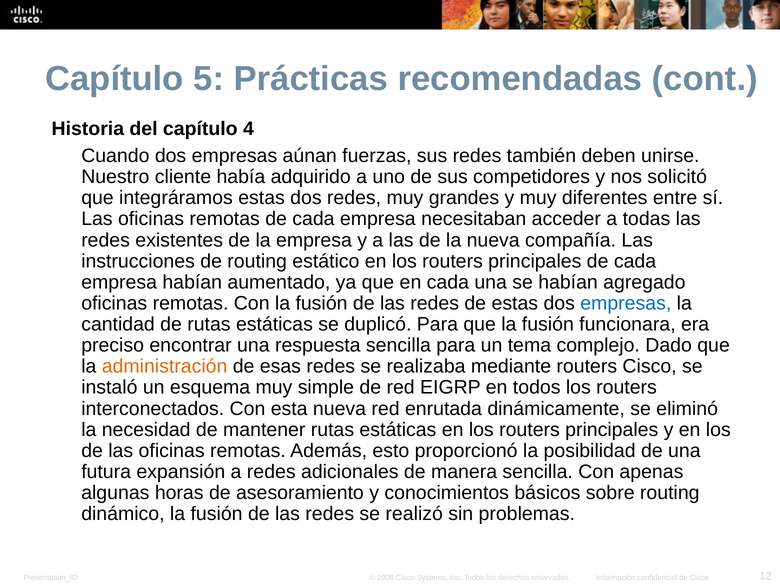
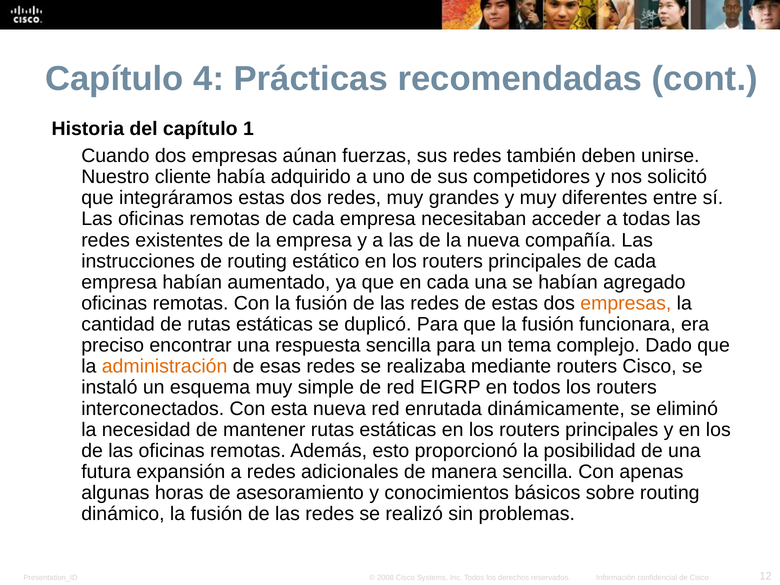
5: 5 -> 4 (209, 79)
4: 4 -> 1 (248, 129)
empresas colour: blue -> orange (626, 303)
